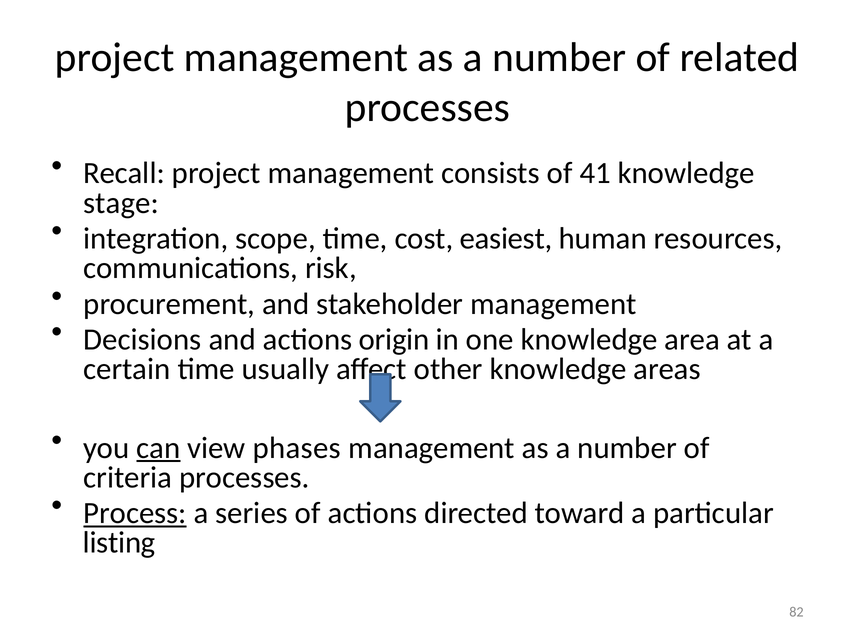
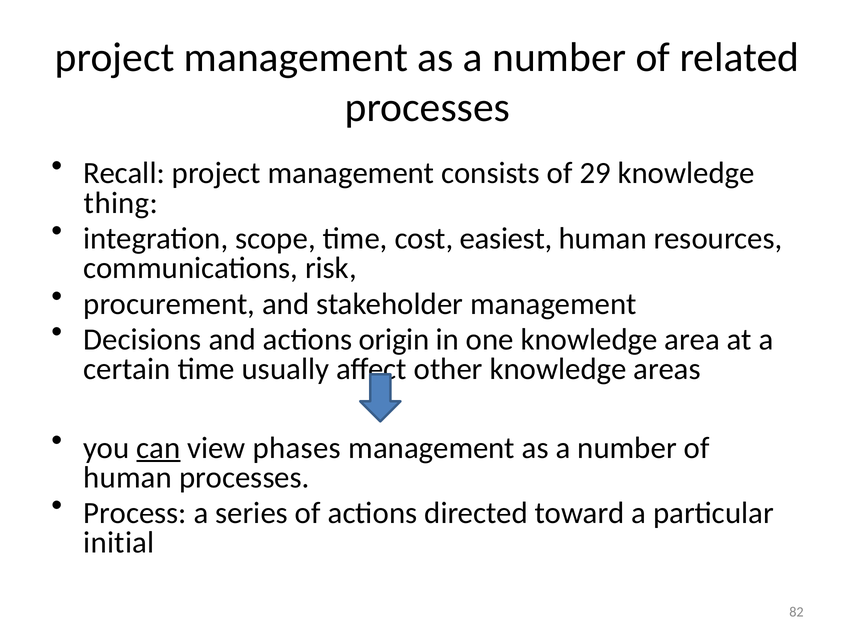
41: 41 -> 29 (595, 173)
stage: stage -> thing (121, 203)
criteria: criteria -> human (128, 478)
Process underline: present -> none (135, 513)
listing: listing -> initial (119, 543)
